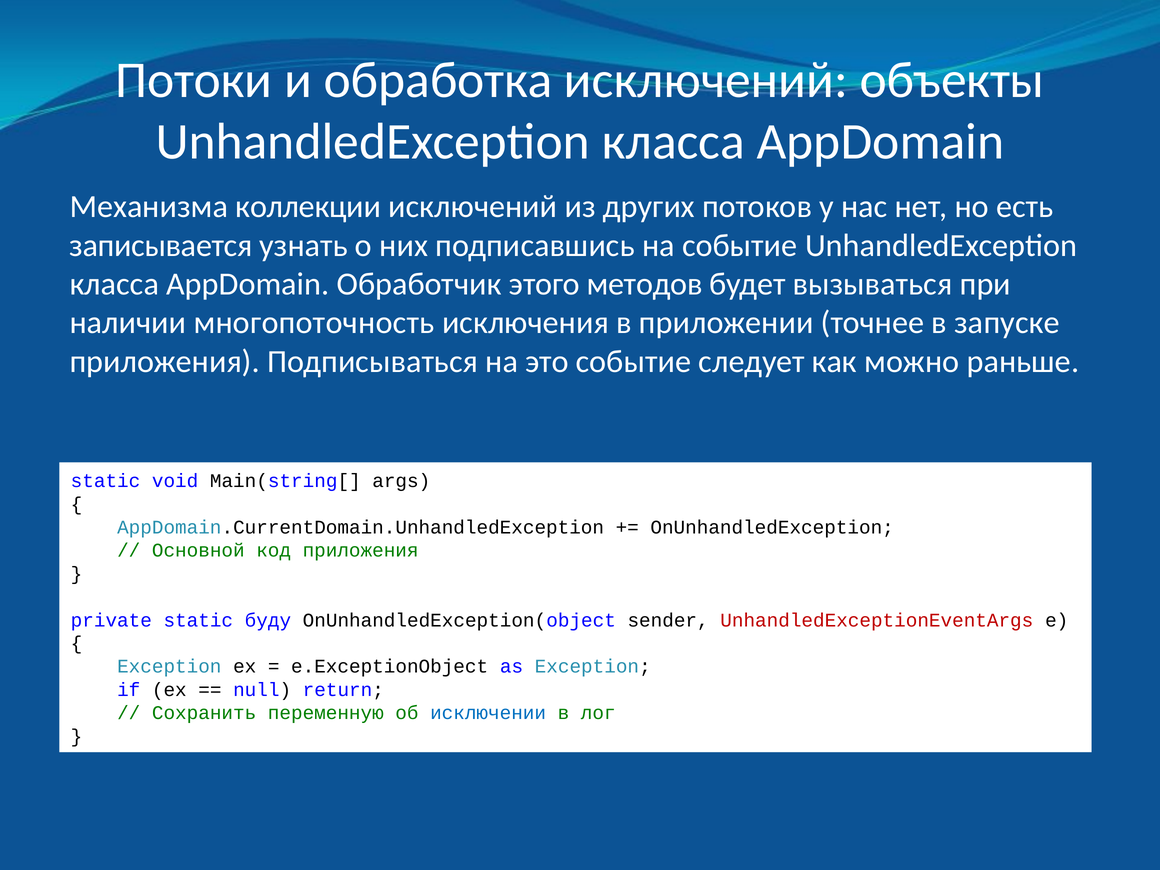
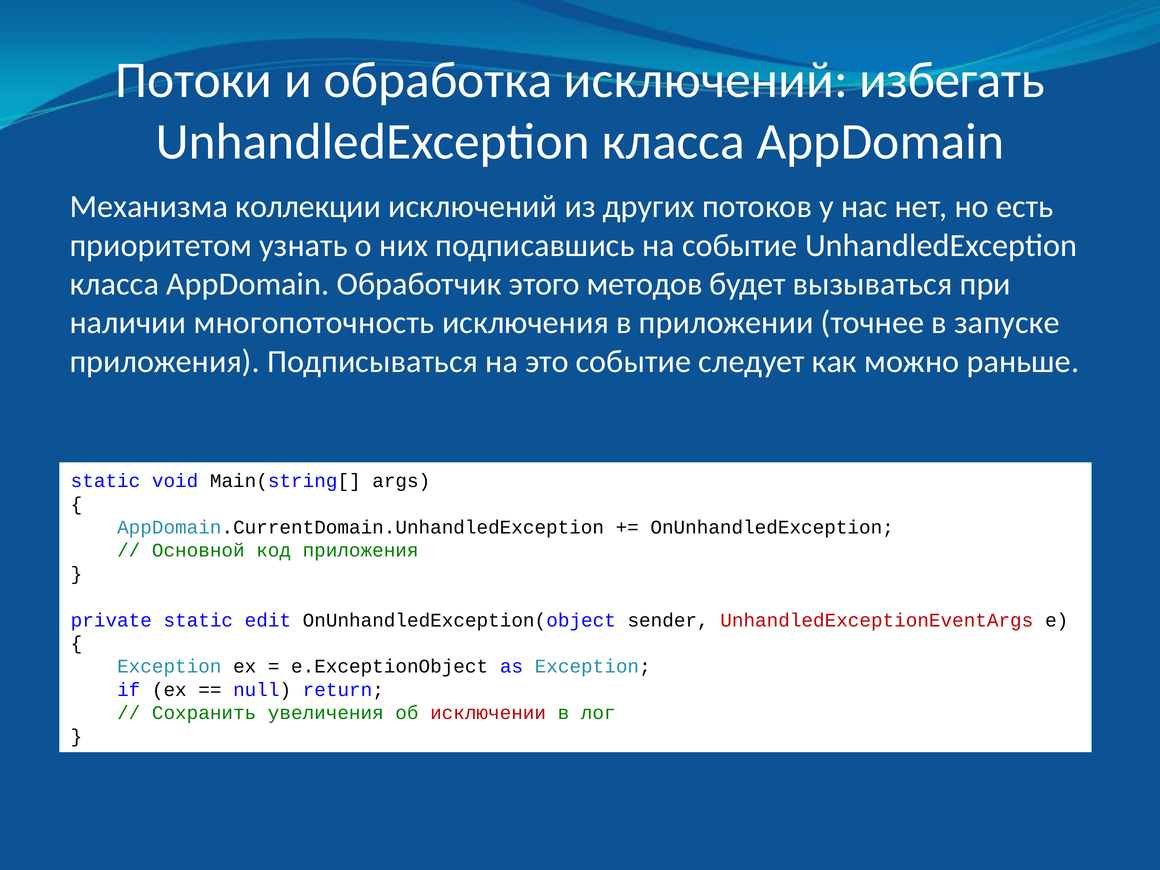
объекты: объекты -> избегать (952, 80)
записывается: записывается -> приоритетом (161, 245)
буду: буду -> edit (268, 620)
переменную: переменную -> увеличения (326, 713)
исключении colour: blue -> red (488, 713)
